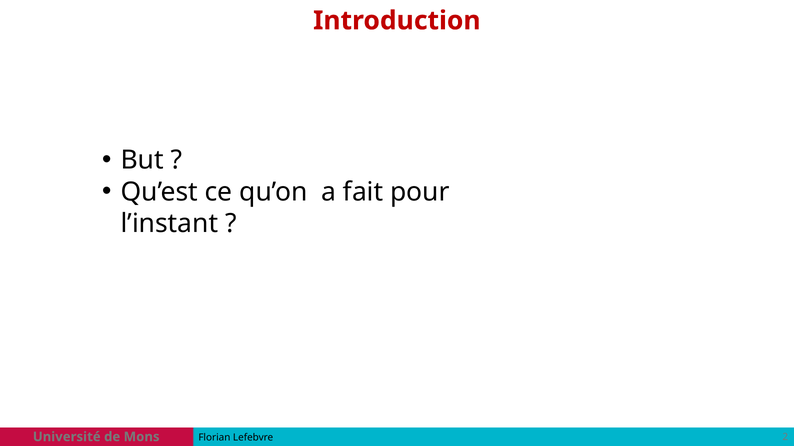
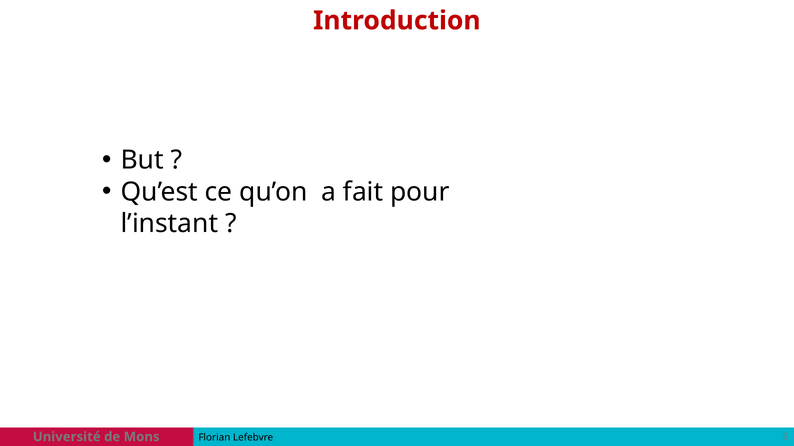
2: 2 -> 5 (785, 438)
